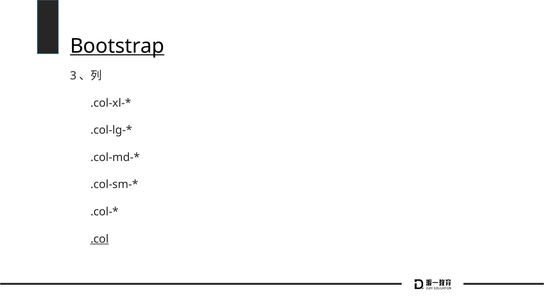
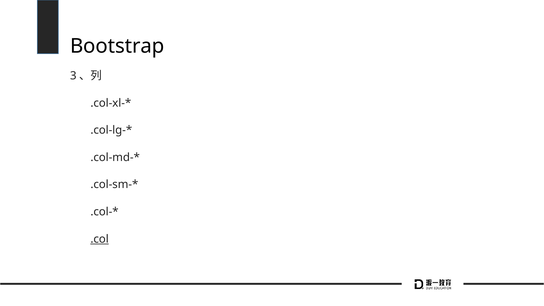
Bootstrap underline: present -> none (117, 46)
